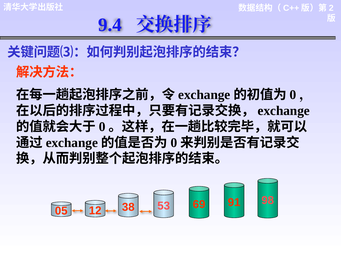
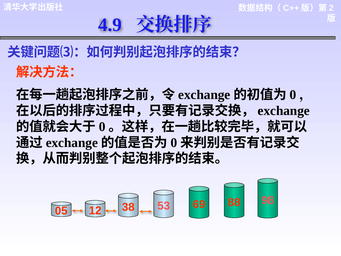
9.4: 9.4 -> 4.9 (110, 25)
91: 91 -> 88 (234, 202)
